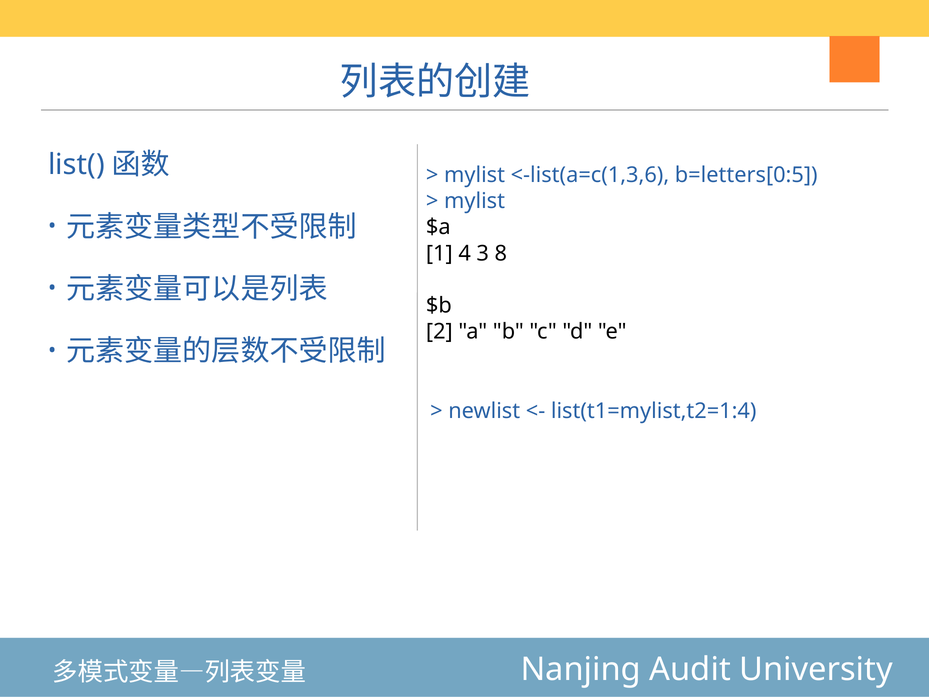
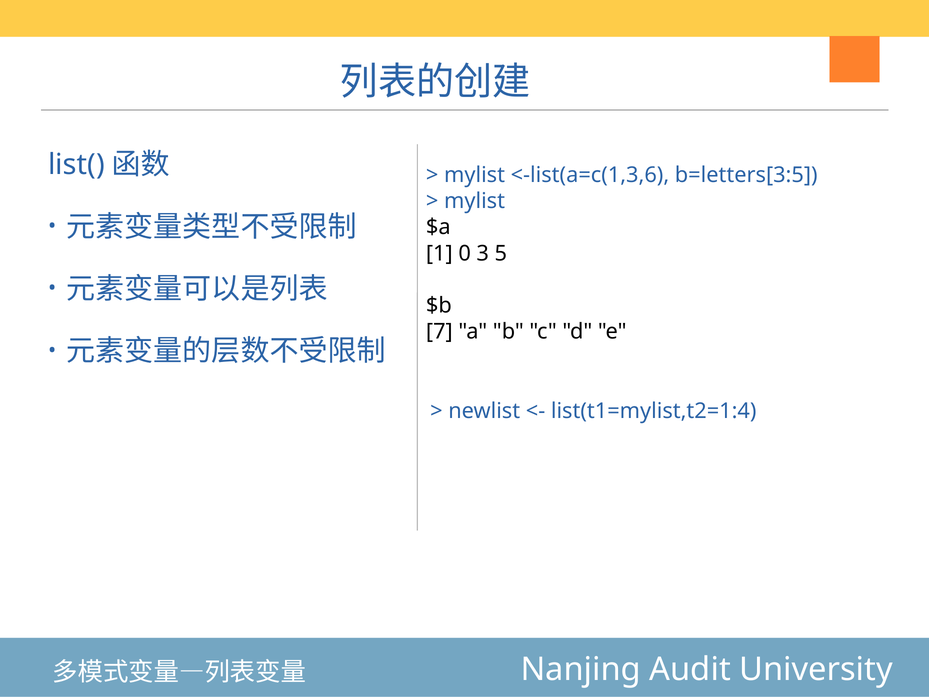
b=letters[0:5: b=letters[0:5 -> b=letters[3:5 (746, 175)
4: 4 -> 0 (465, 253)
8: 8 -> 5 (501, 253)
2: 2 -> 7 (439, 332)
